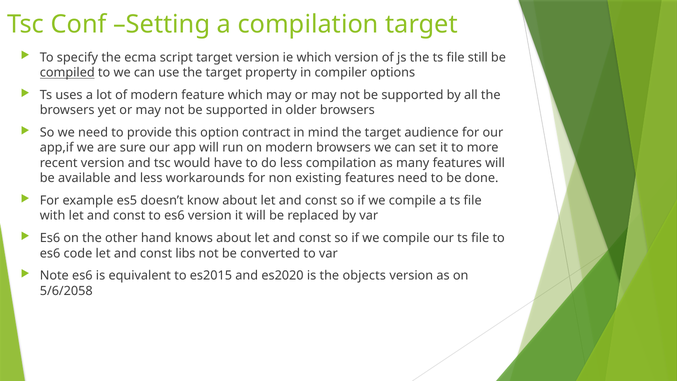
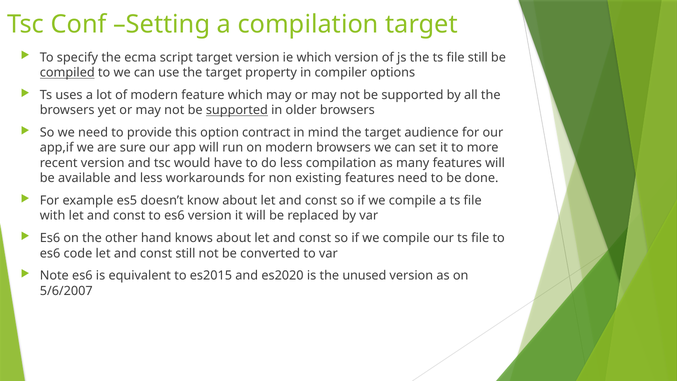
supported underline: none -> present (237, 110)
const libs: libs -> still (185, 253)
objects: objects -> unused (364, 275)
5/6/2058: 5/6/2058 -> 5/6/2007 (66, 291)
